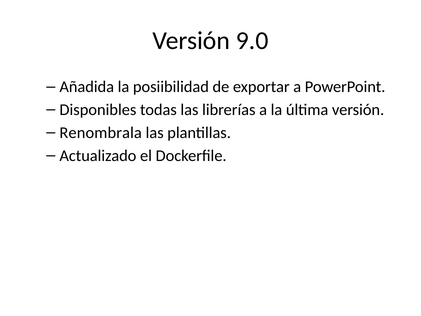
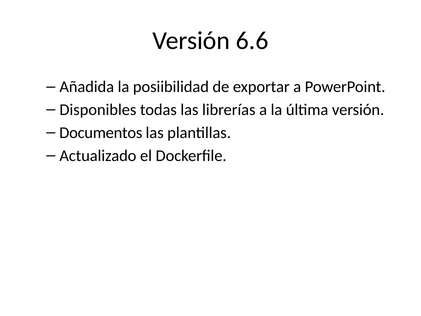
9.0: 9.0 -> 6.6 (252, 41)
Renombrala: Renombrala -> Documentos (101, 133)
